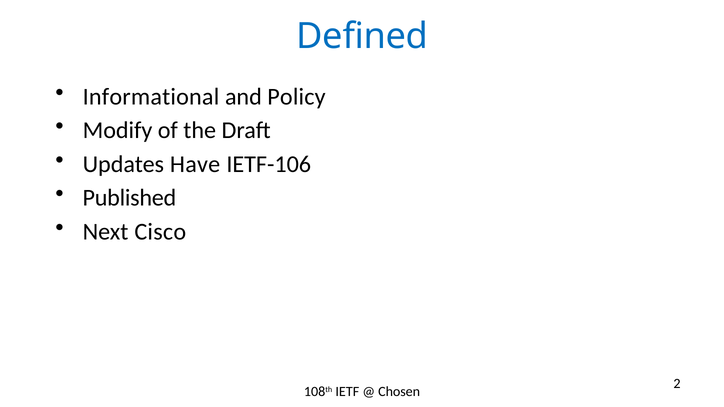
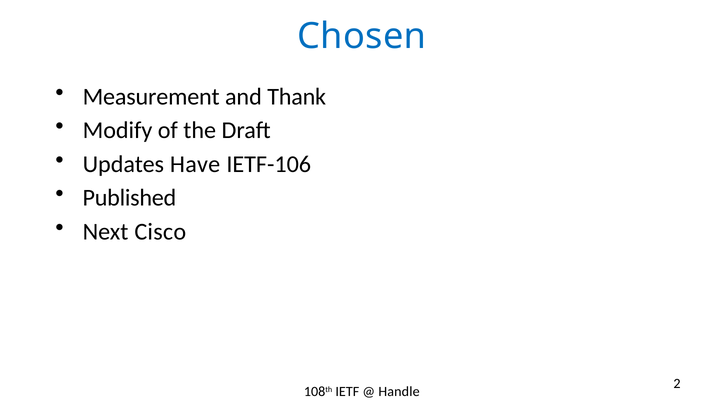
Defined: Defined -> Chosen (362, 36)
Informational: Informational -> Measurement (151, 97)
Policy: Policy -> Thank (297, 97)
Chosen: Chosen -> Handle (399, 392)
